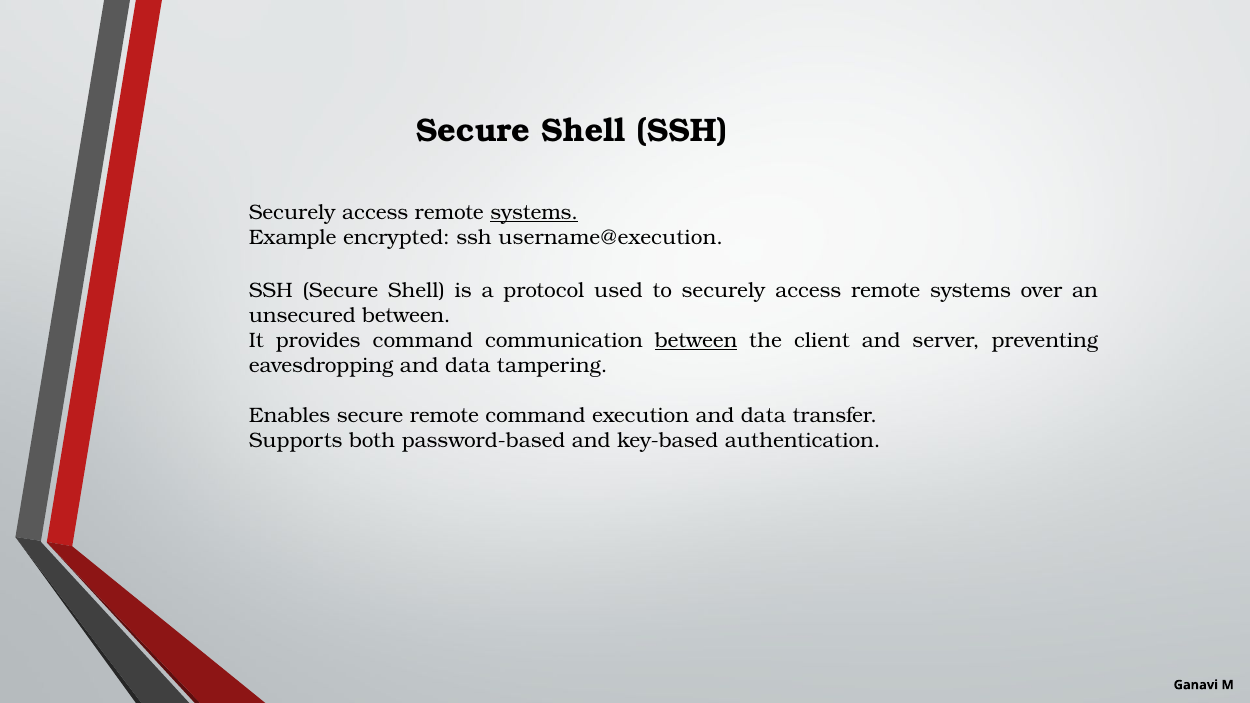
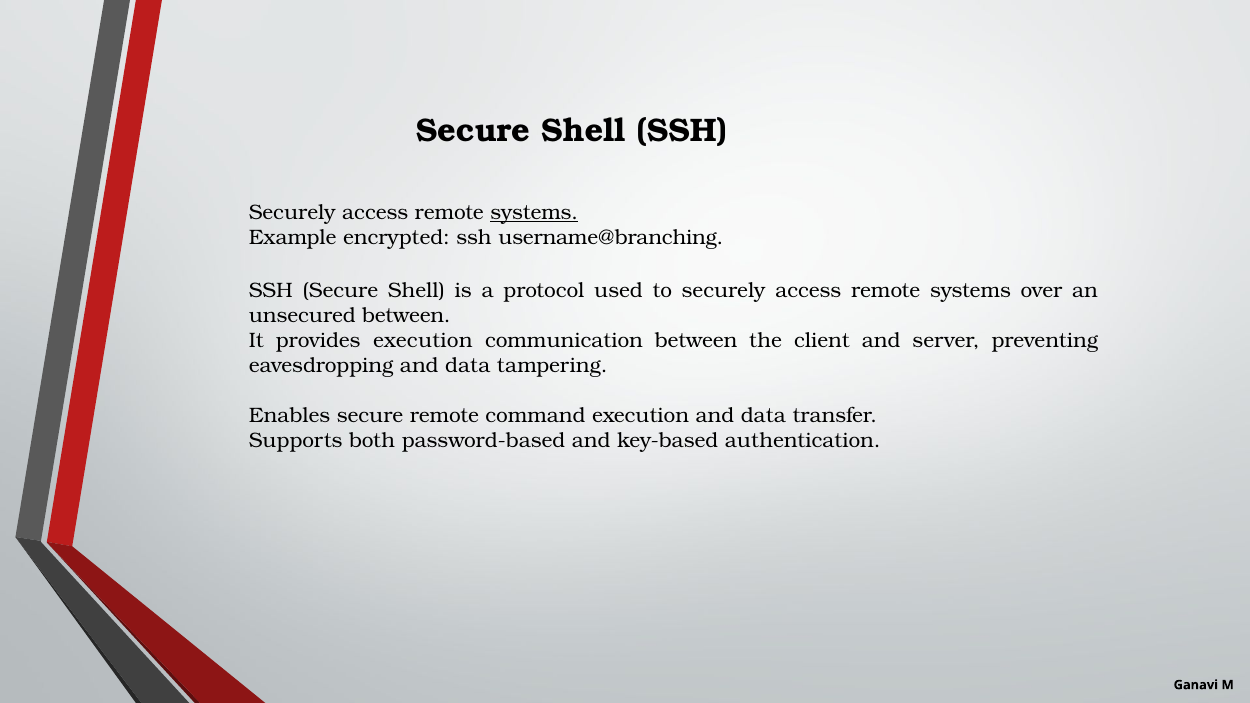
username@execution: username@execution -> username@branching (611, 238)
provides command: command -> execution (423, 341)
between underline: present -> none (696, 341)
